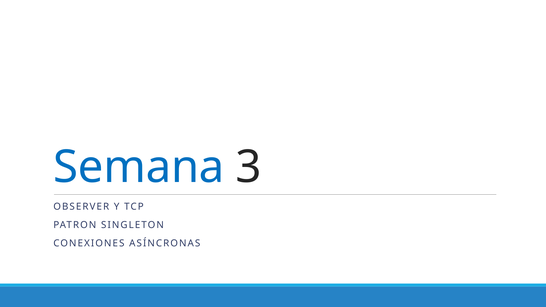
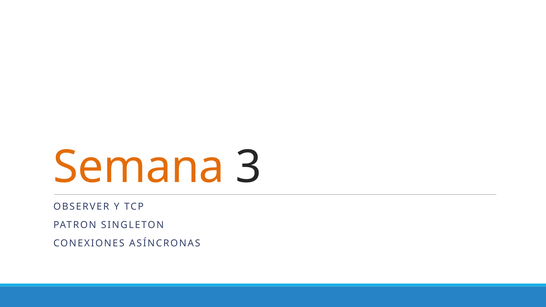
Semana colour: blue -> orange (139, 167)
